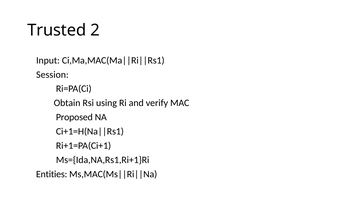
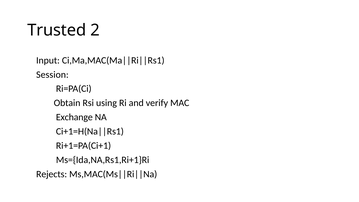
Proposed: Proposed -> Exchange (74, 117)
Entities: Entities -> Rejects (52, 174)
